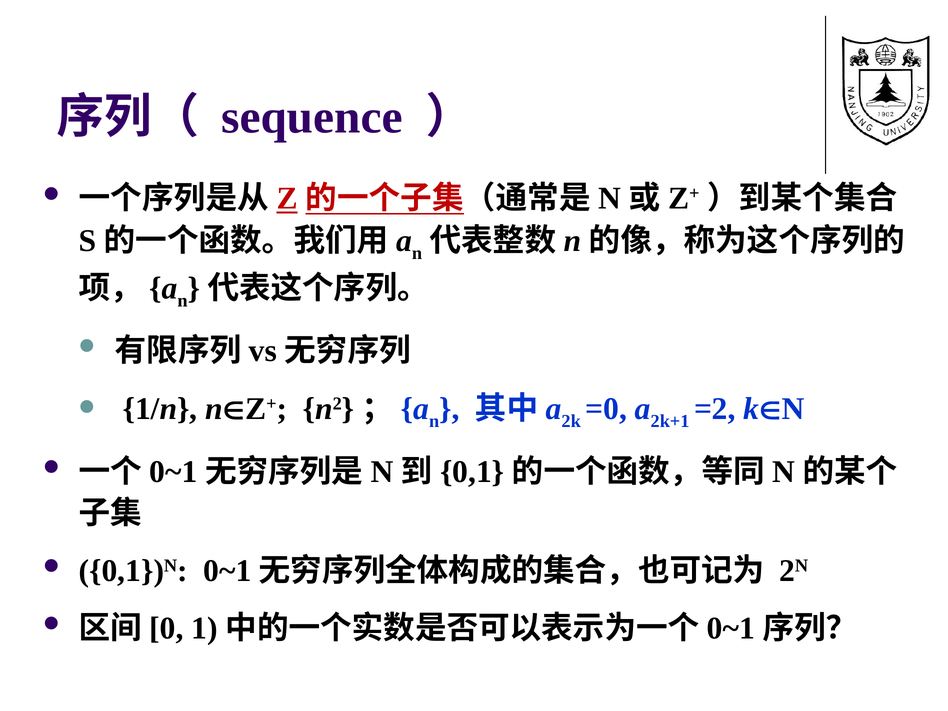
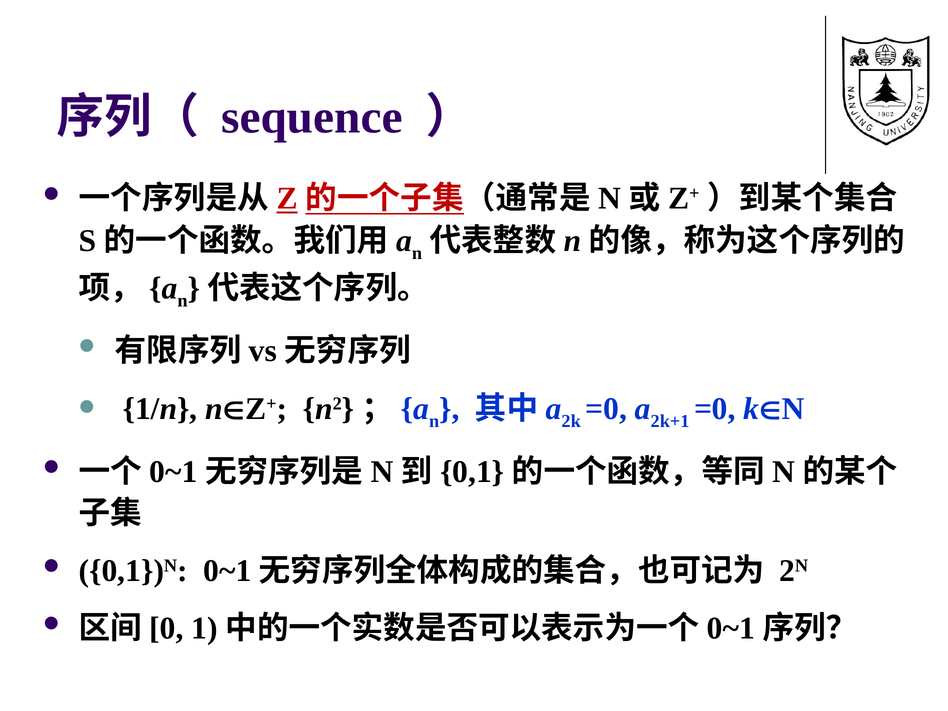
=2: =2 -> =0 (715, 409)
